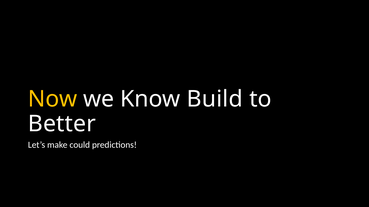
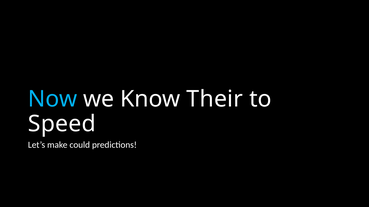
Now colour: yellow -> light blue (53, 99)
Build: Build -> Their (215, 99)
Better: Better -> Speed (62, 124)
